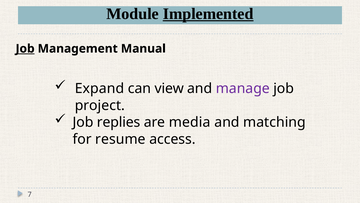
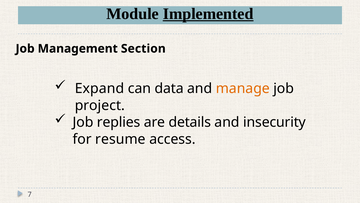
Job underline: present -> none (25, 49)
Manual: Manual -> Section (143, 49)
view: view -> data (169, 88)
manage colour: purple -> orange (243, 88)
media: media -> details (190, 122)
matching: matching -> insecurity (275, 122)
